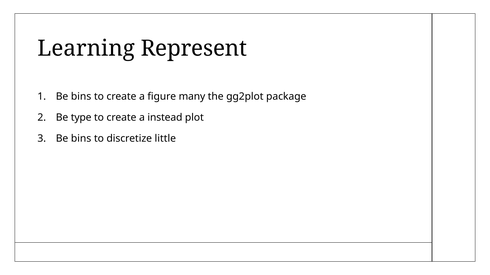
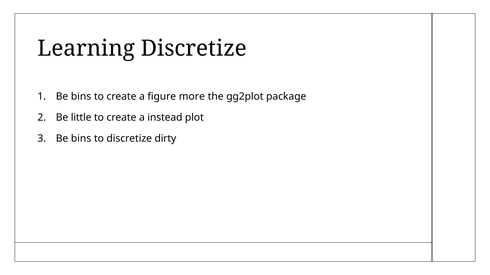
Learning Represent: Represent -> Discretize (194, 49)
many: many -> more (192, 97)
type: type -> little (81, 118)
little: little -> dirty (165, 139)
